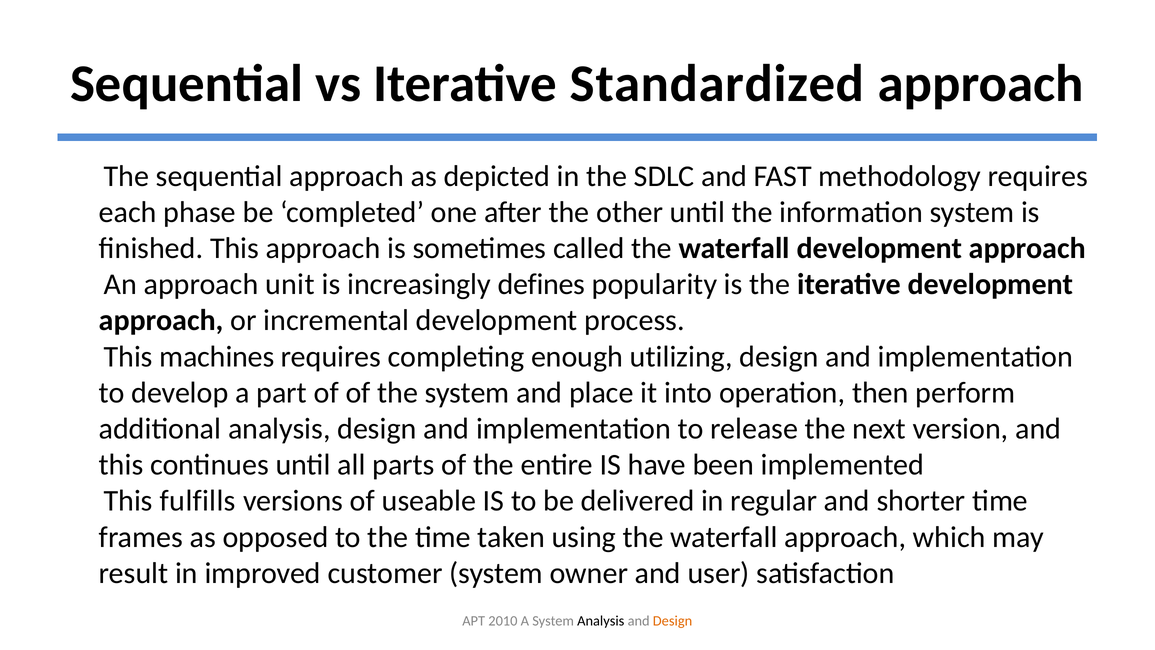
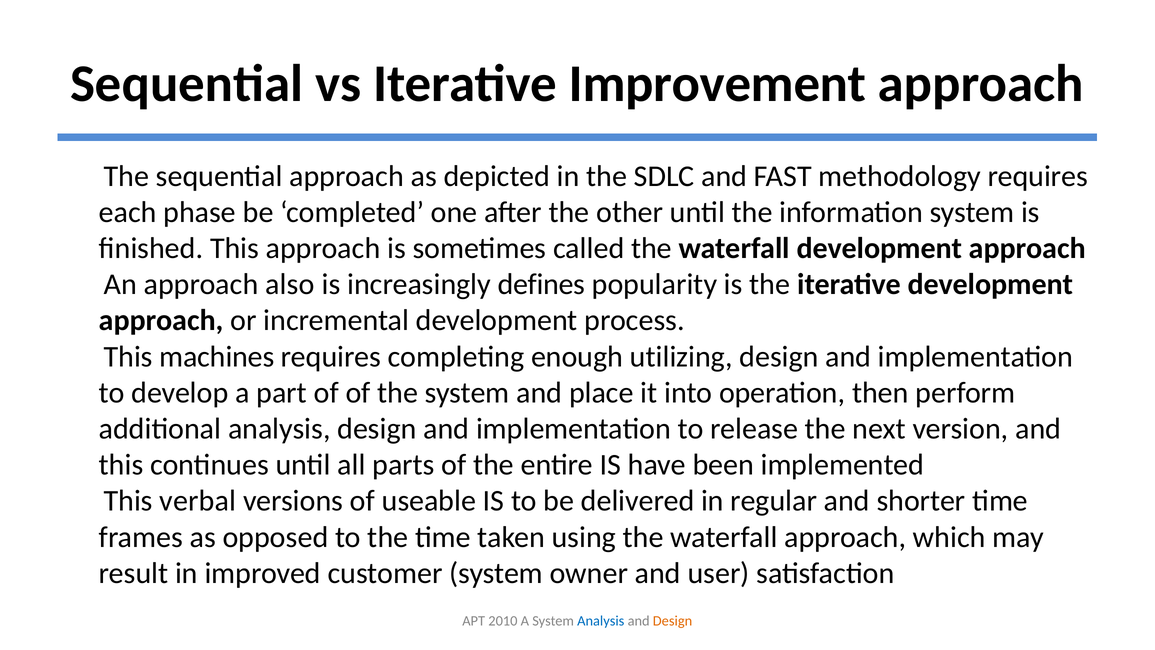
Standardized: Standardized -> Improvement (718, 84)
unit: unit -> also (290, 284)
fulfills: fulfills -> verbal (198, 501)
Analysis colour: black -> blue (601, 620)
